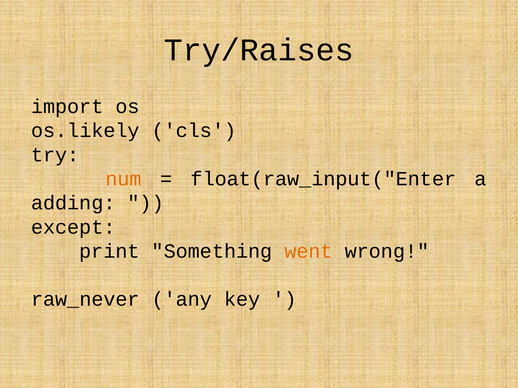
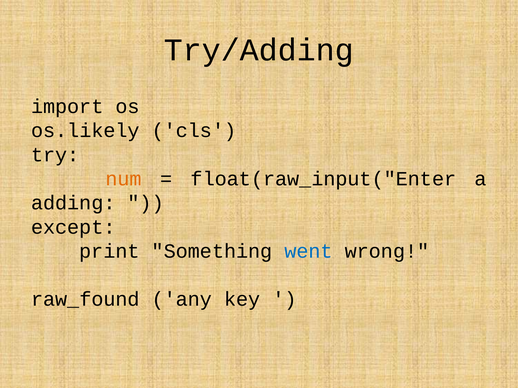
Try/Raises: Try/Raises -> Try/Adding (259, 50)
went colour: orange -> blue (309, 251)
raw_never: raw_never -> raw_found (85, 300)
